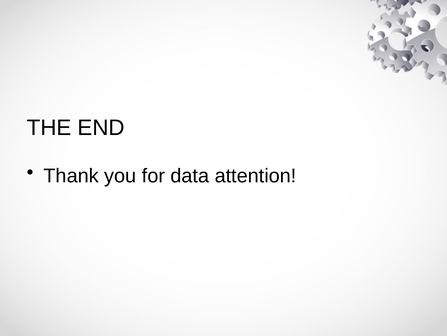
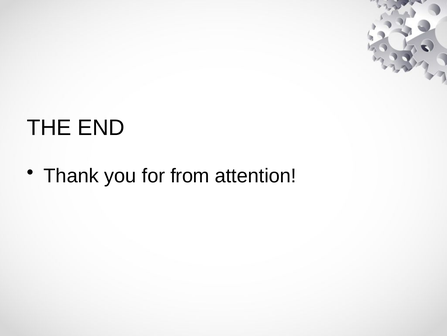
data: data -> from (190, 175)
